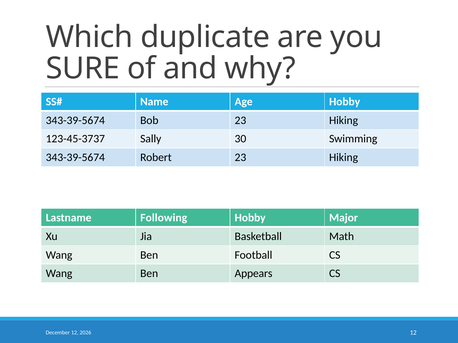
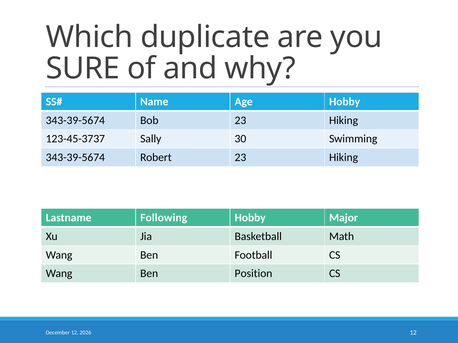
Appears: Appears -> Position (253, 274)
